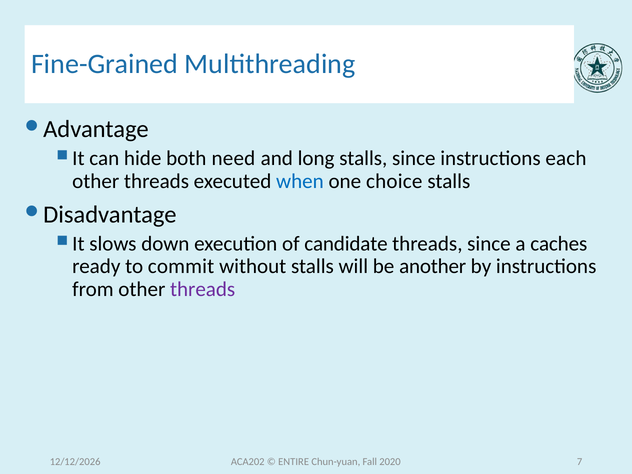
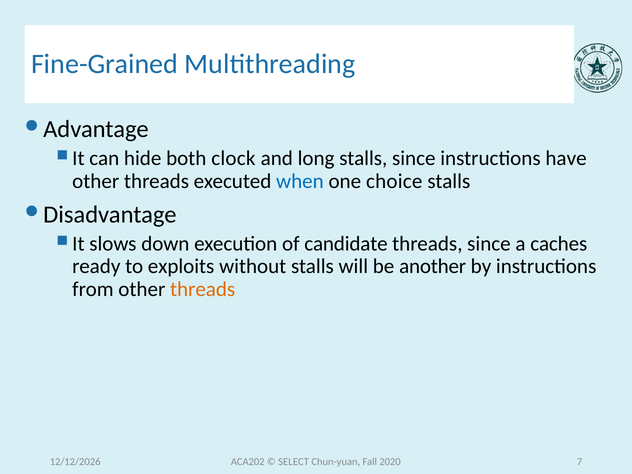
need: need -> clock (233, 158)
each: each -> have (566, 158)
commit: commit -> exploits (181, 266)
threads colour: purple -> orange (203, 289)
ENTIRE: ENTIRE -> SELECT (294, 462)
